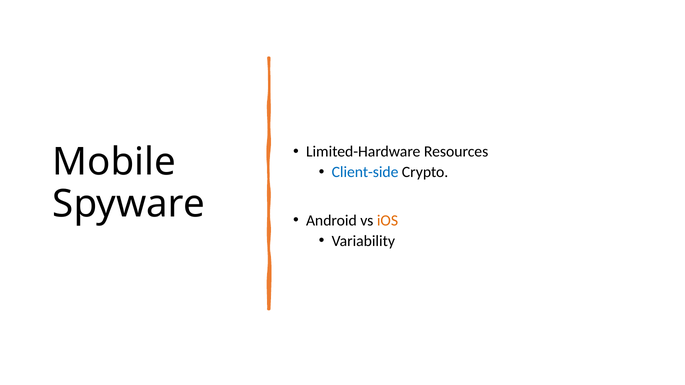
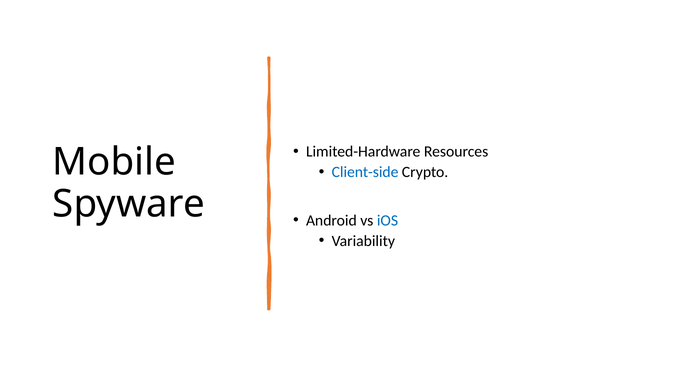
iOS colour: orange -> blue (387, 221)
